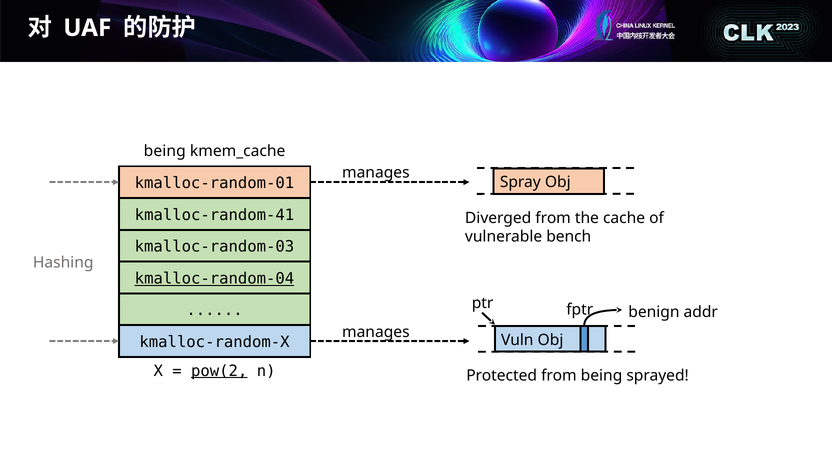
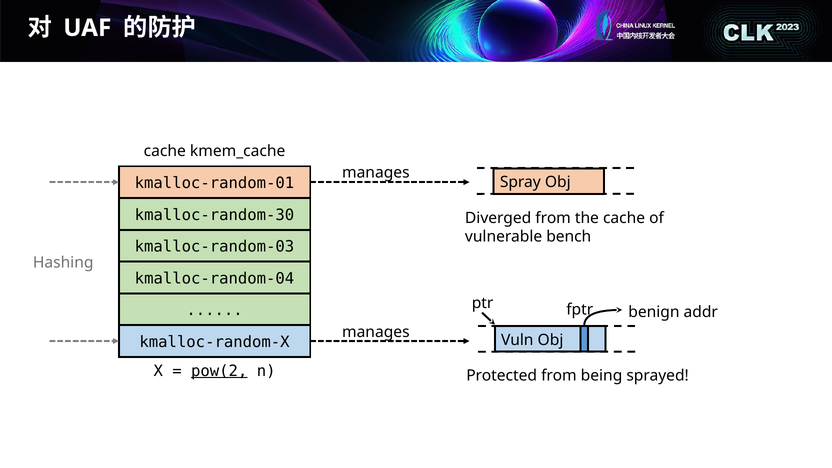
being: being -> cache (165, 151)
kmalloc-random-41: kmalloc-random-41 -> kmalloc-random-30 (214, 215)
kmalloc-random-04 underline: present -> none (214, 279)
